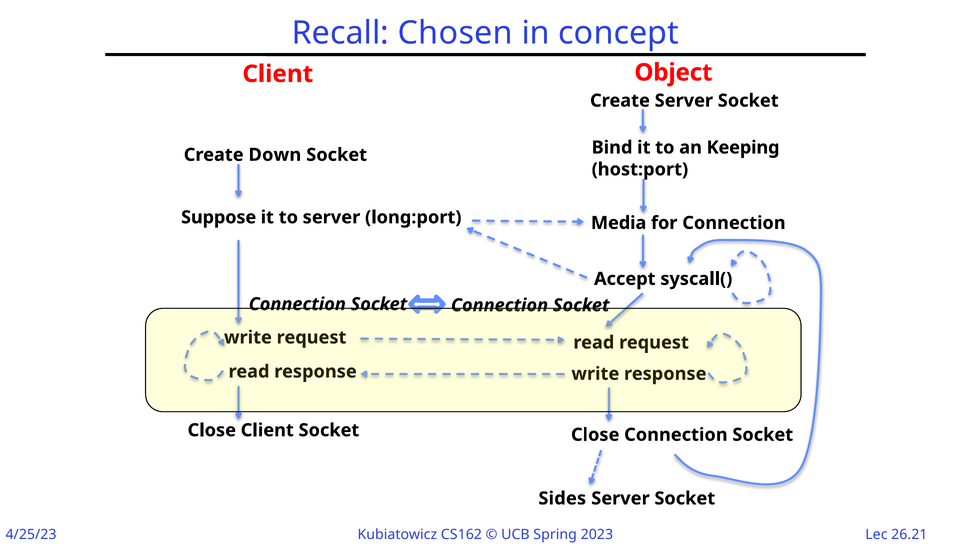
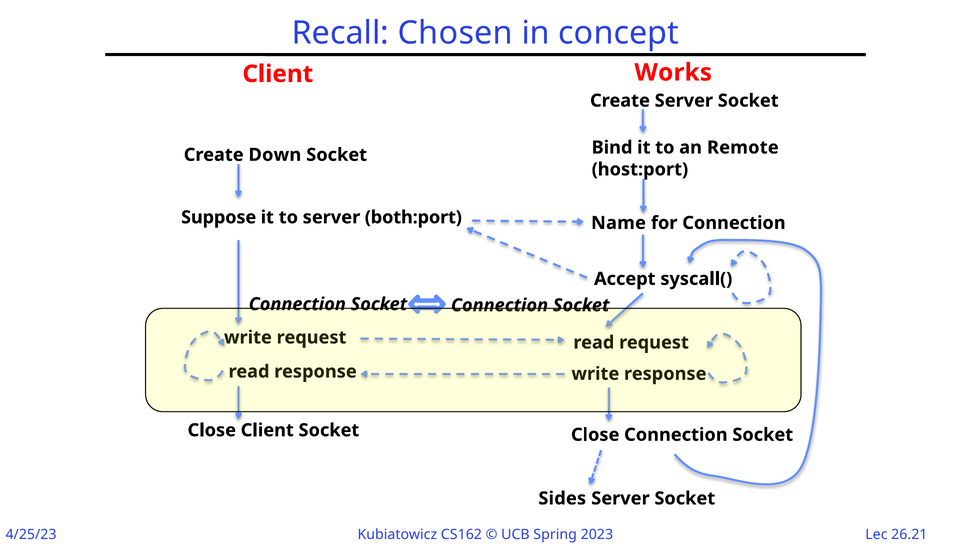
Object: Object -> Works (673, 73)
Keeping: Keeping -> Remote (743, 148)
long:port: long:port -> both:port (413, 217)
Media: Media -> Name (618, 223)
